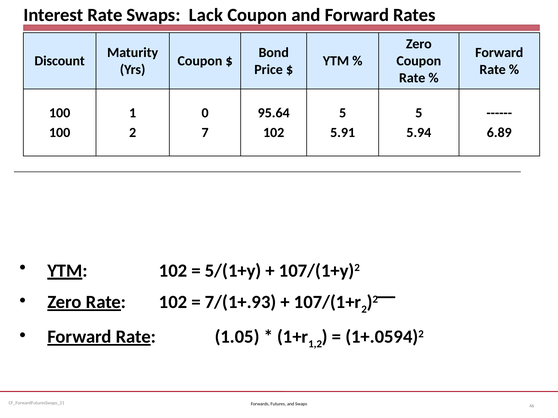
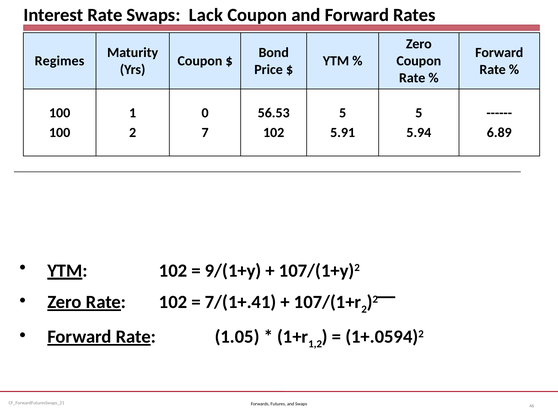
Discount: Discount -> Regimes (60, 61)
95.64: 95.64 -> 56.53 (274, 113)
5/(1+y: 5/(1+y -> 9/(1+y (233, 271)
7/(1+.93: 7/(1+.93 -> 7/(1+.41 (241, 303)
